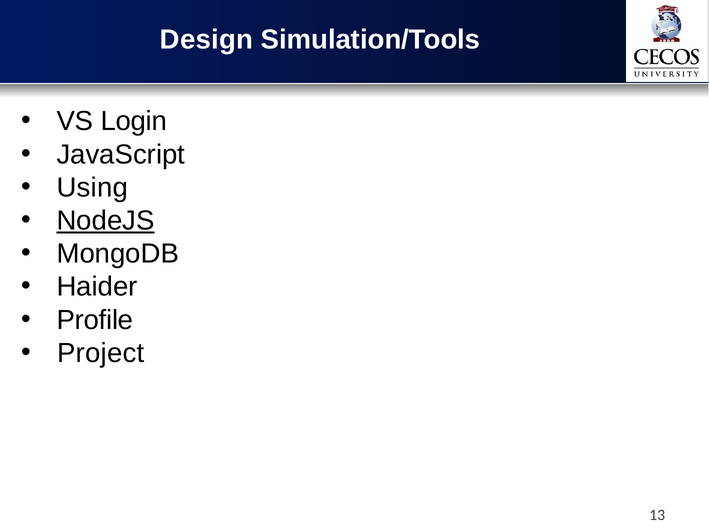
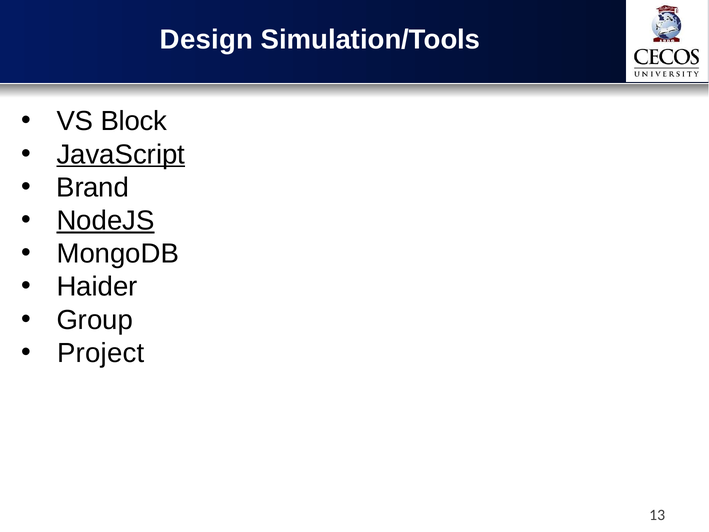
Login: Login -> Block (134, 121)
JavaScript underline: none -> present (121, 154)
Using: Using -> Brand (93, 187)
Profile: Profile -> Group (95, 320)
